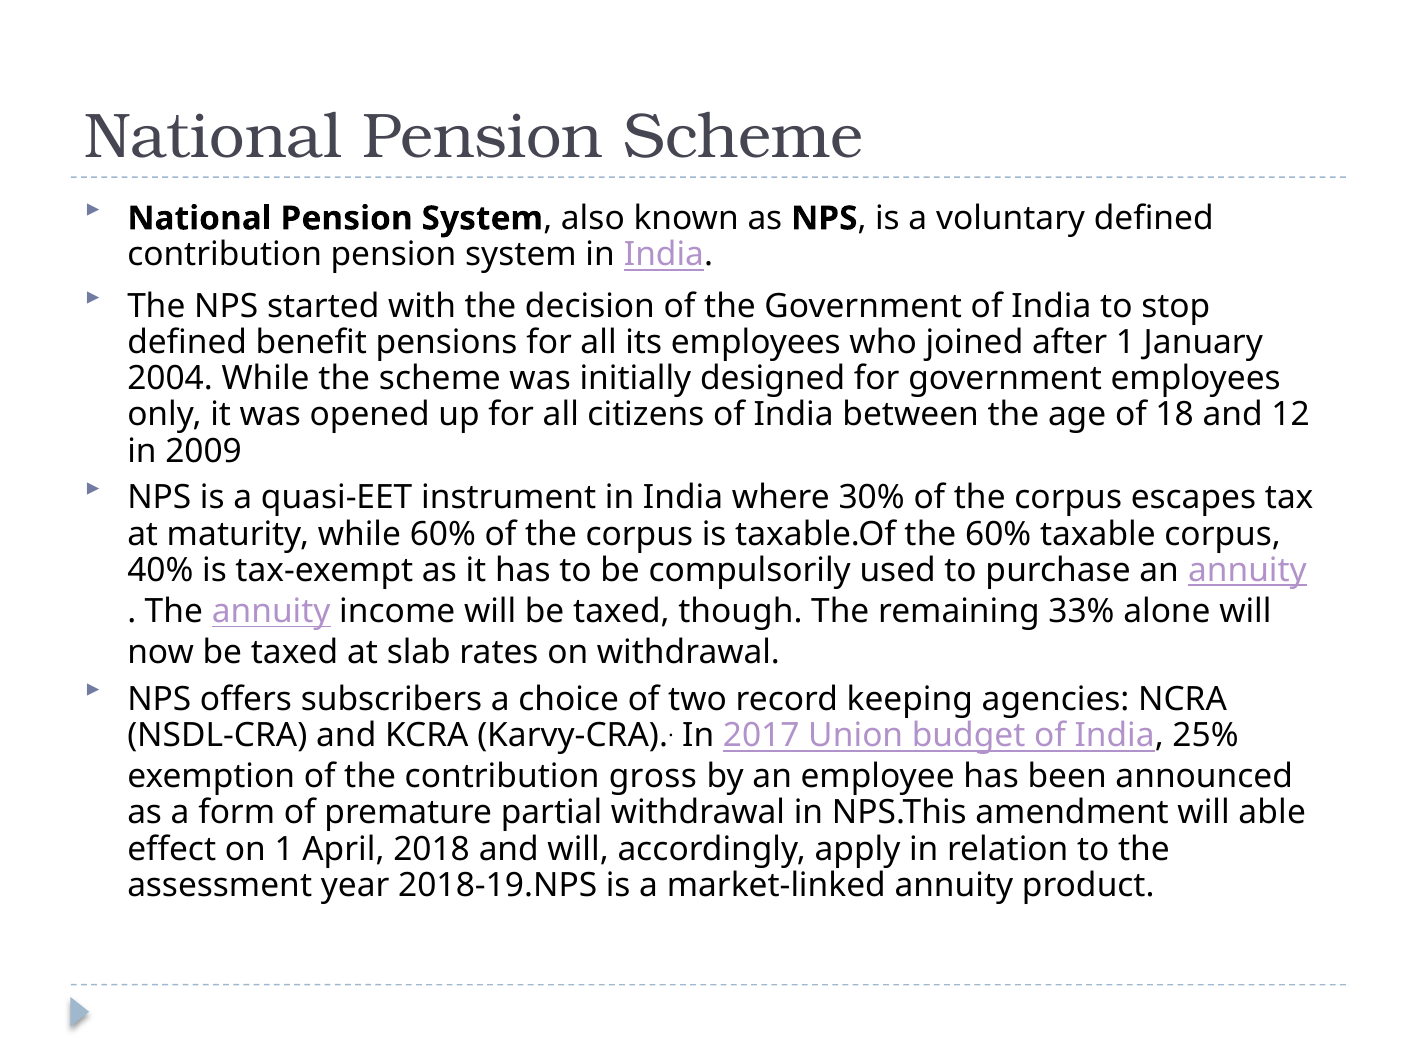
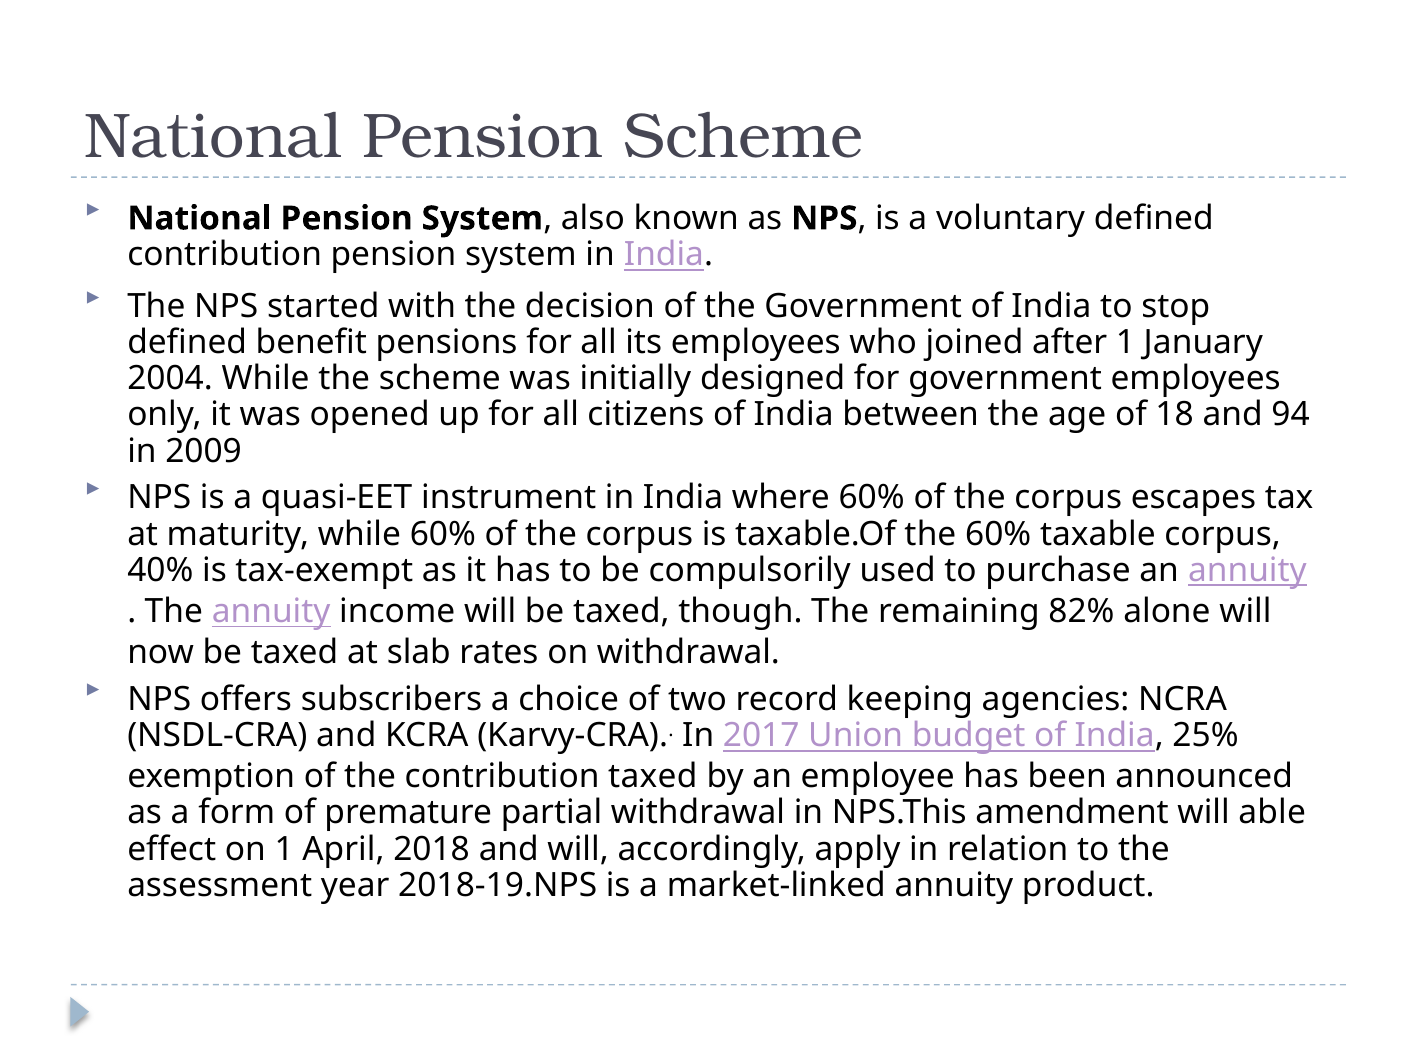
12: 12 -> 94 (1291, 415)
where 30%: 30% -> 60% (872, 498)
33%: 33% -> 82% (1081, 611)
contribution gross: gross -> taxed (653, 777)
